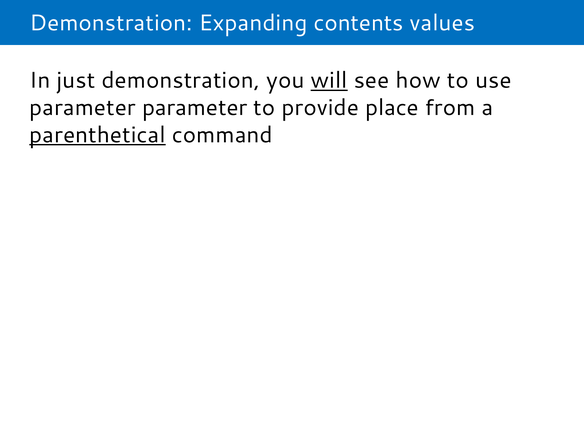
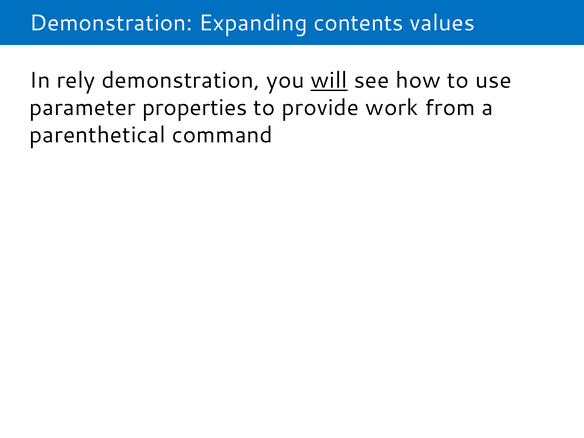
just: just -> rely (76, 80)
parameter parameter: parameter -> properties (195, 108)
place: place -> work (392, 108)
parenthetical underline: present -> none (97, 135)
